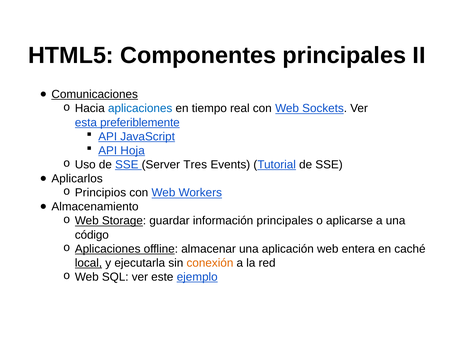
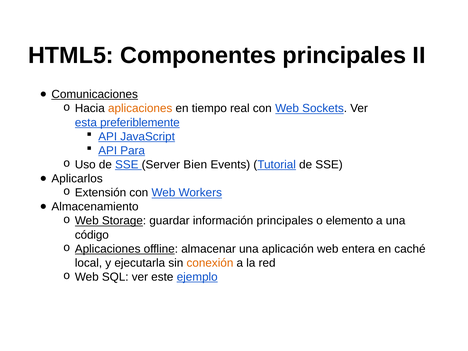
aplicaciones colour: blue -> orange (140, 108)
Hoja: Hoja -> Para (133, 151)
Tres: Tres -> Bien (195, 165)
Principios: Principios -> Extensión (101, 193)
aplicarse: aplicarse -> elemento (350, 221)
local underline: present -> none (89, 263)
